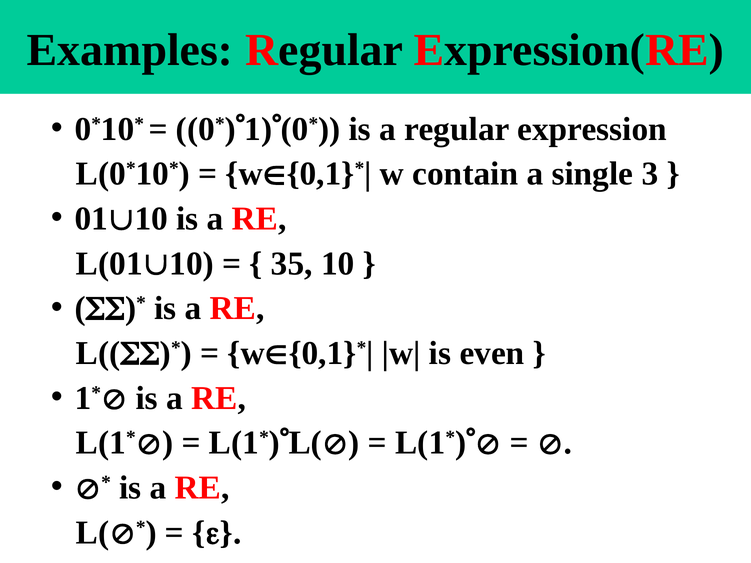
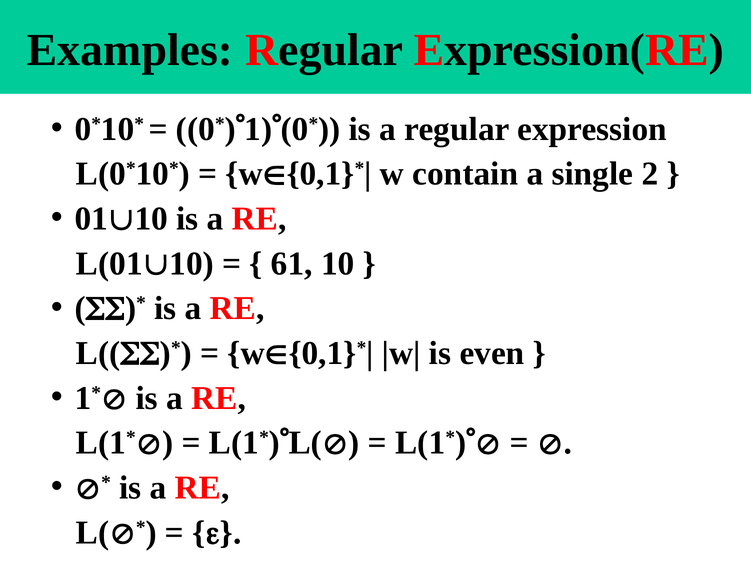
3: 3 -> 2 (650, 174)
35: 35 -> 61 (292, 264)
